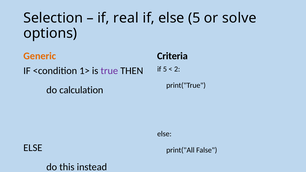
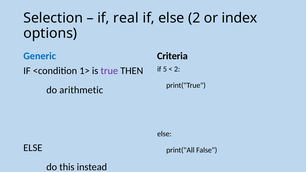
else 5: 5 -> 2 (194, 18)
solve: solve -> index (239, 18)
Generic colour: orange -> blue (40, 56)
calculation: calculation -> arithmetic (81, 90)
